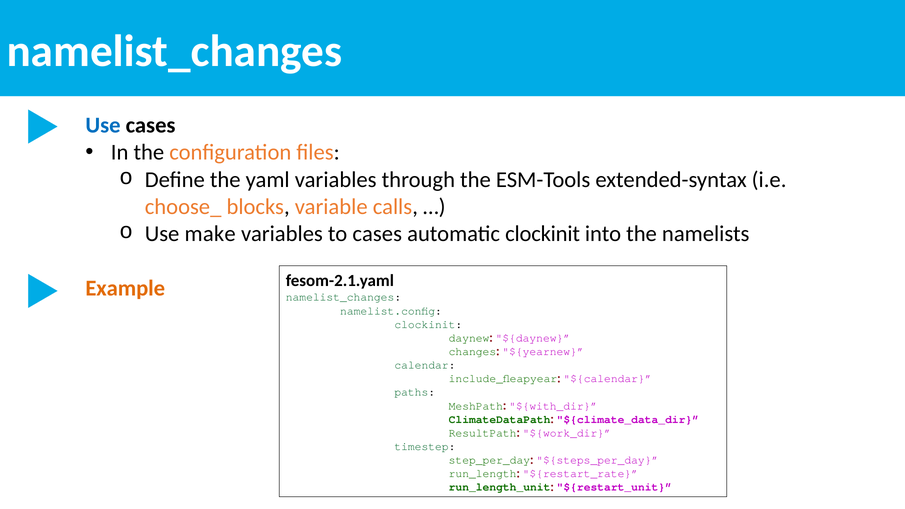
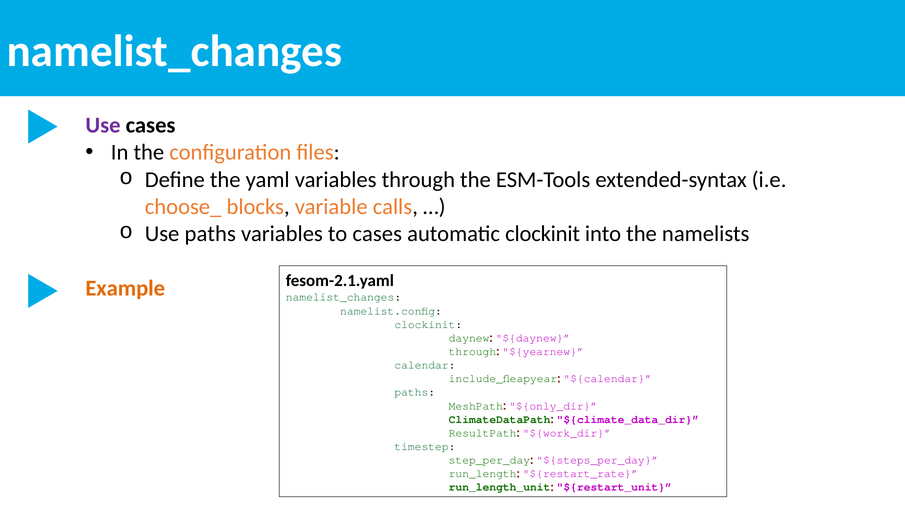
Use colour: blue -> purple (103, 125)
Use make: make -> paths (210, 234)
changes: changes -> through (472, 352)
${with_dir: ${with_dir -> ${only_dir (553, 406)
